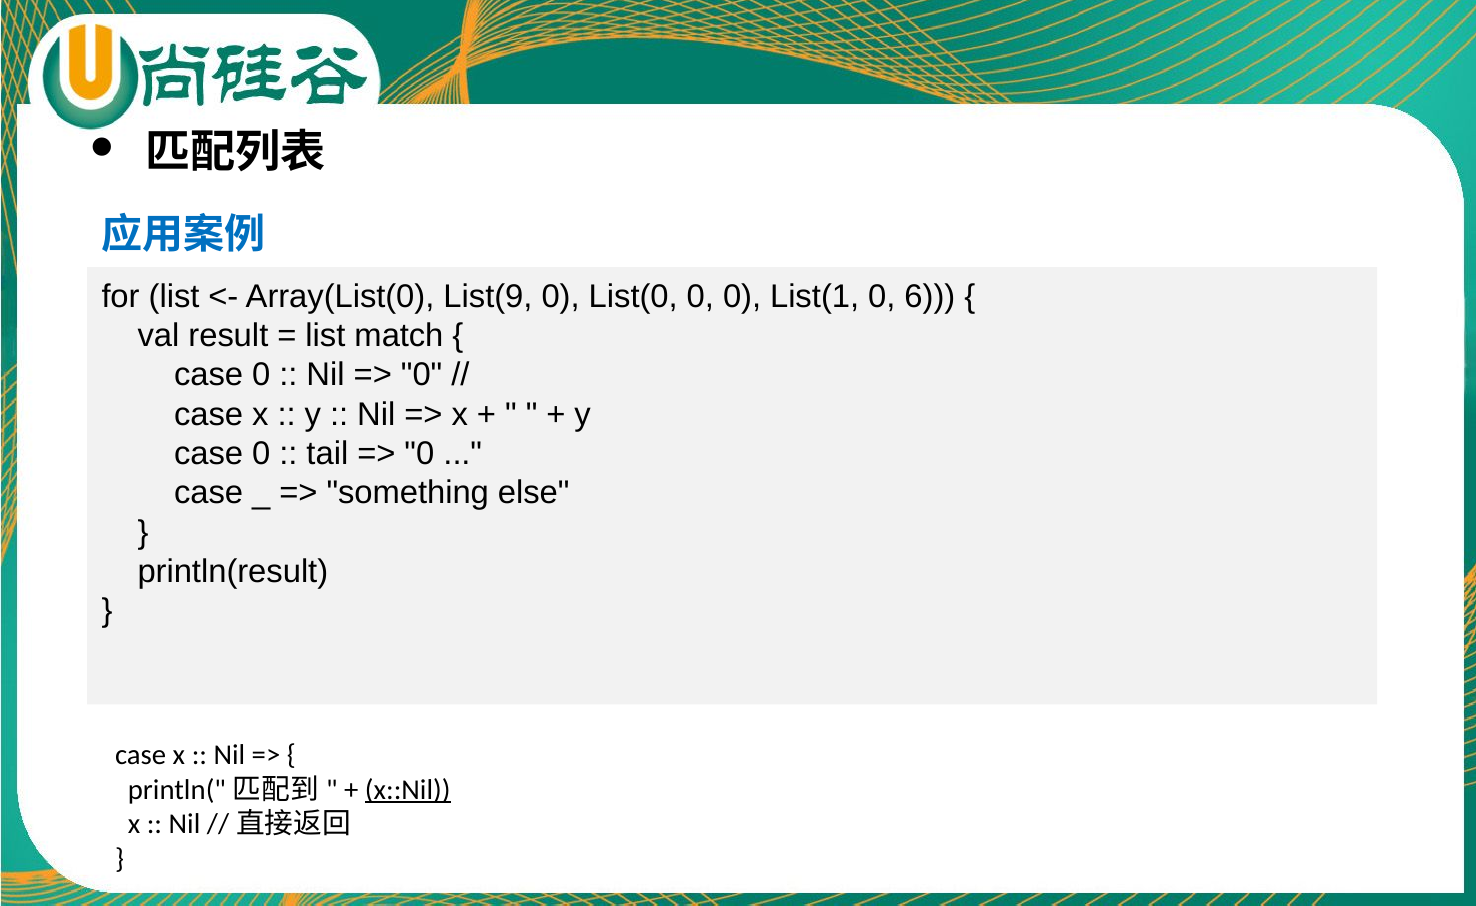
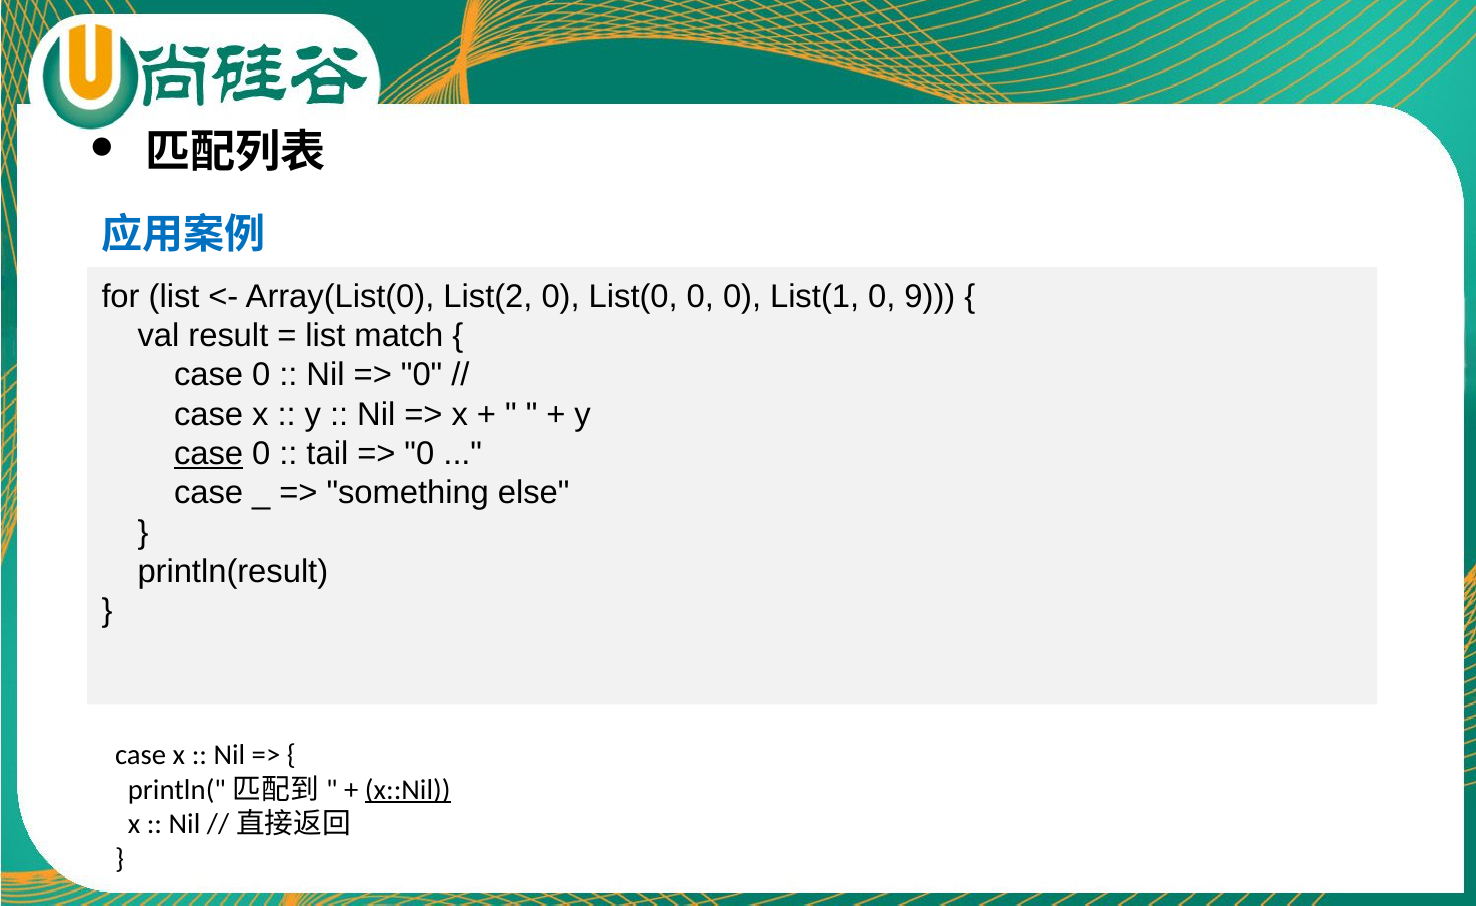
List(9: List(9 -> List(2 (488, 297)
6: 6 -> 9 (930, 297)
case underline: none -> present (209, 454)
